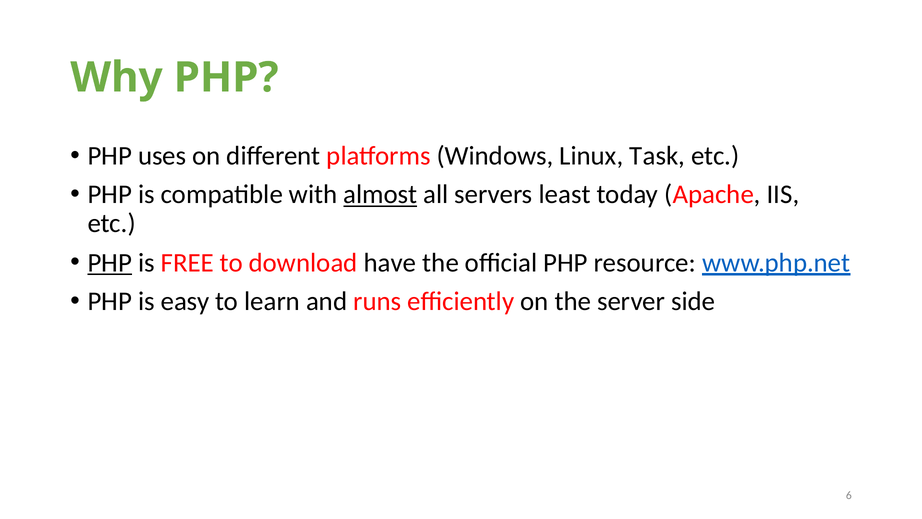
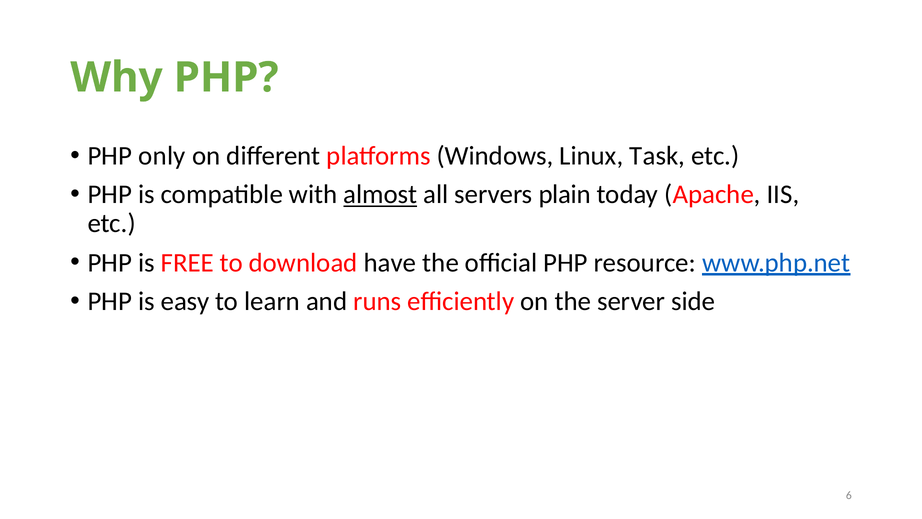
uses: uses -> only (162, 156)
least: least -> plain (565, 194)
PHP underline: present -> none (110, 262)
